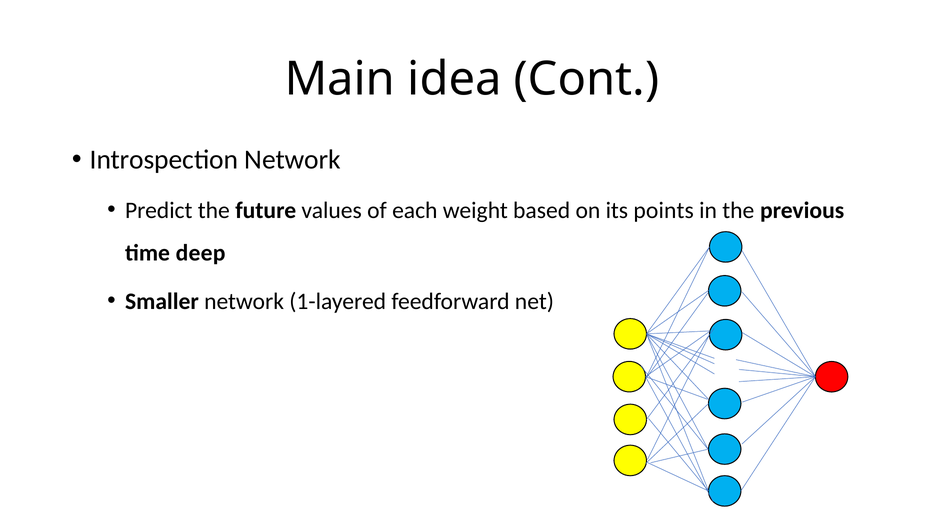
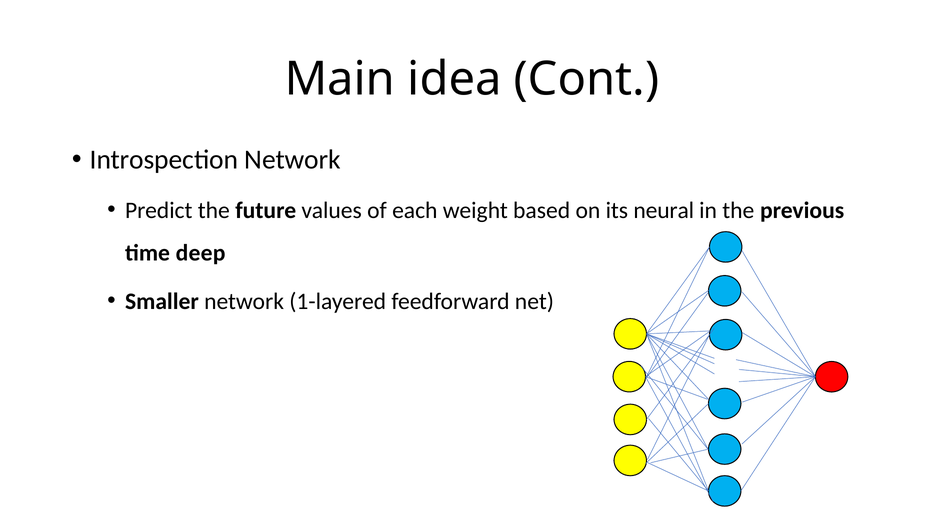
points: points -> neural (664, 211)
